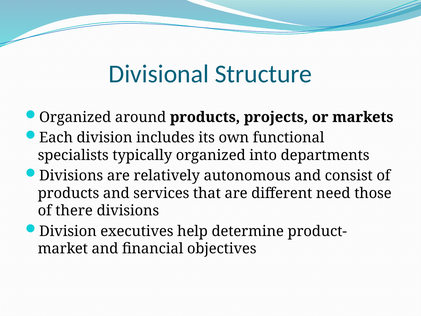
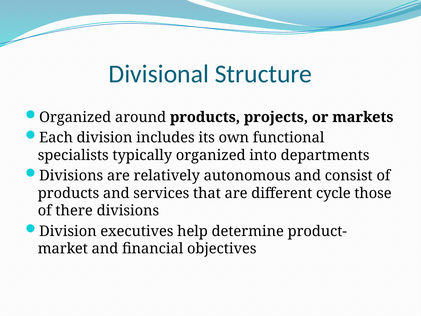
need: need -> cycle (333, 193)
